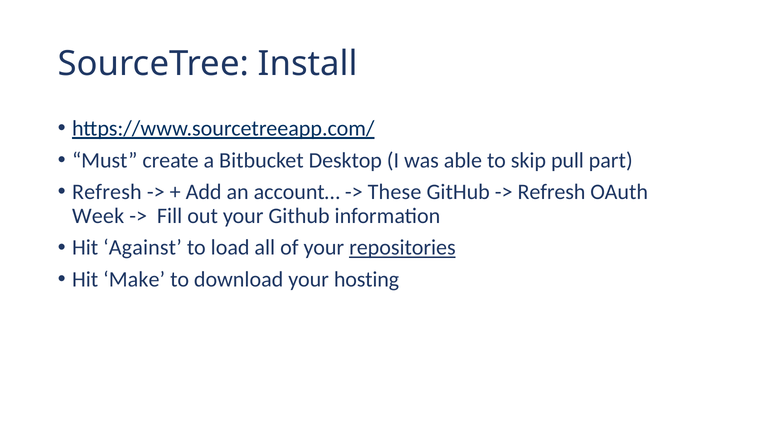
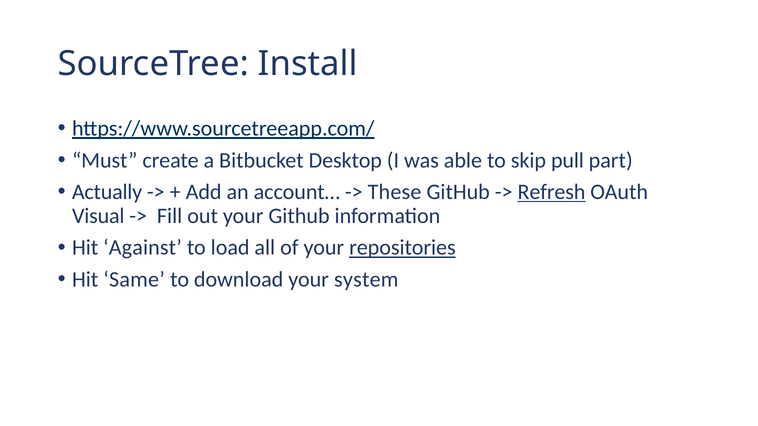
Refresh: Refresh -> Actually (107, 192)
Refresh underline: none -> present (552, 192)
Week: Week -> Visual (98, 216)
Make: Make -> Same (134, 280)
hosting: hosting -> system (366, 280)
